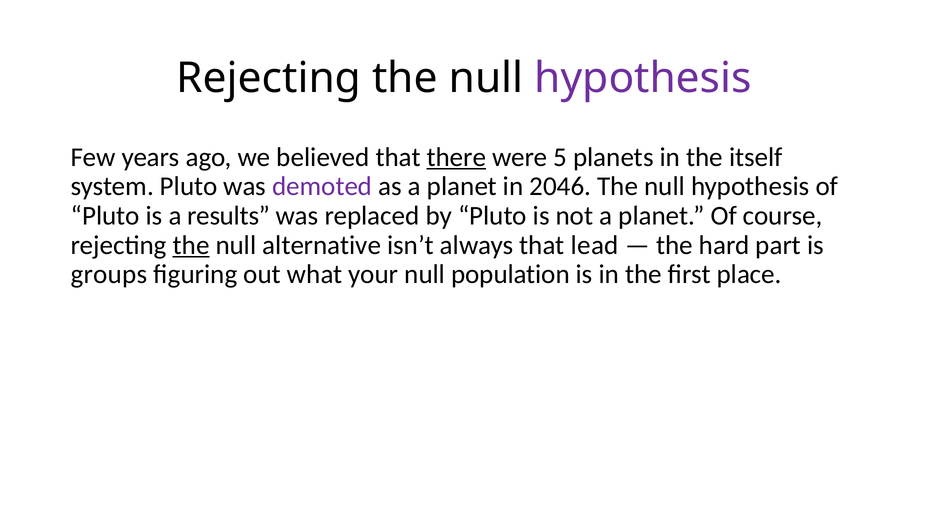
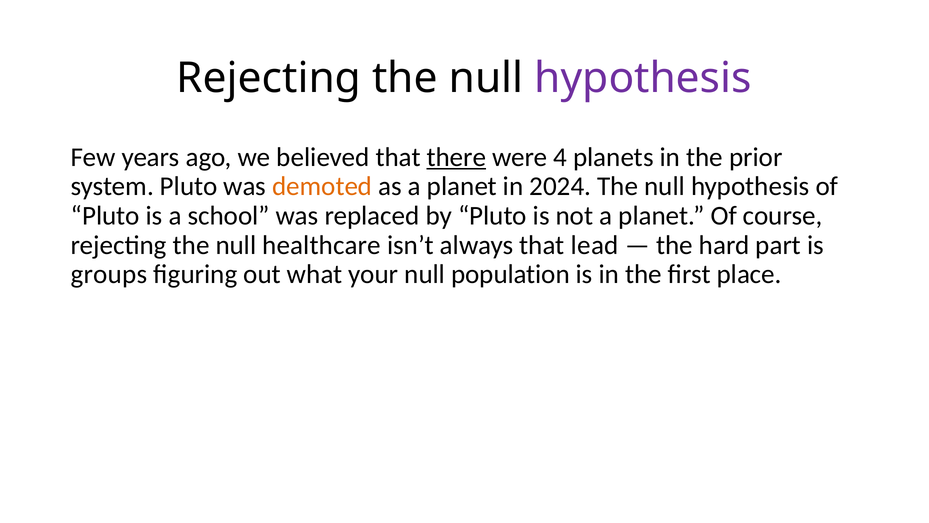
5: 5 -> 4 (560, 157)
itself: itself -> prior (756, 157)
demoted colour: purple -> orange (322, 186)
2046: 2046 -> 2024 (560, 186)
results: results -> school (229, 216)
the underline: present -> none (191, 245)
alternative: alternative -> healthcare (322, 245)
